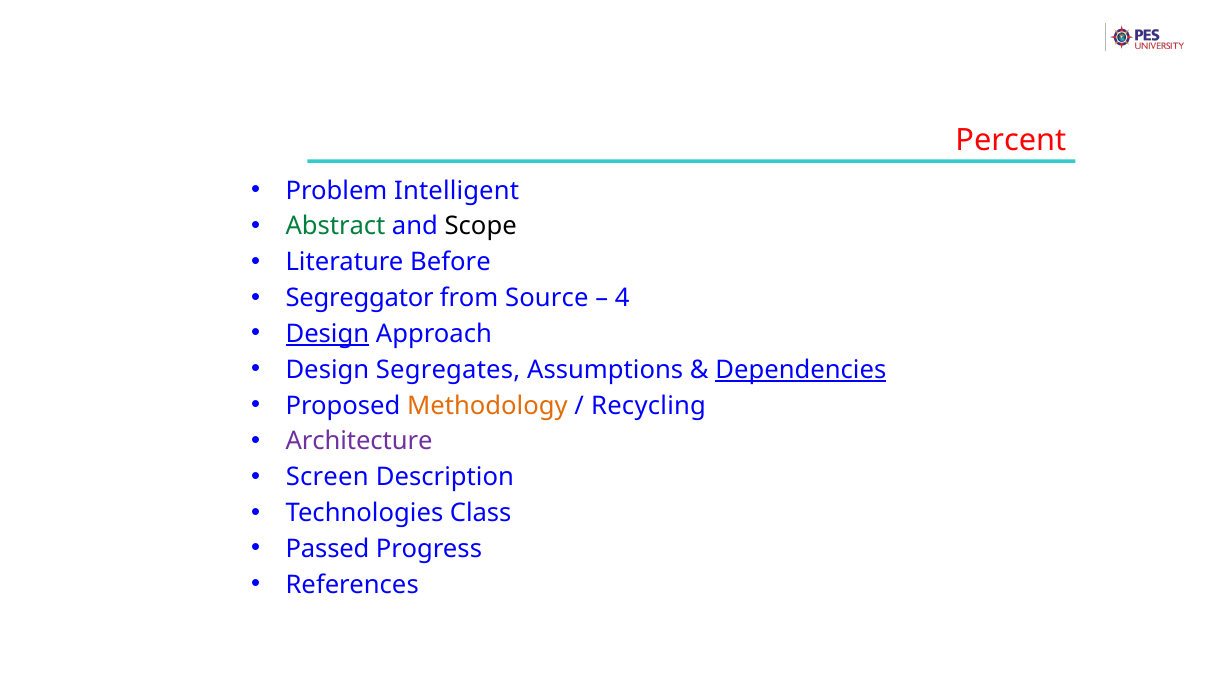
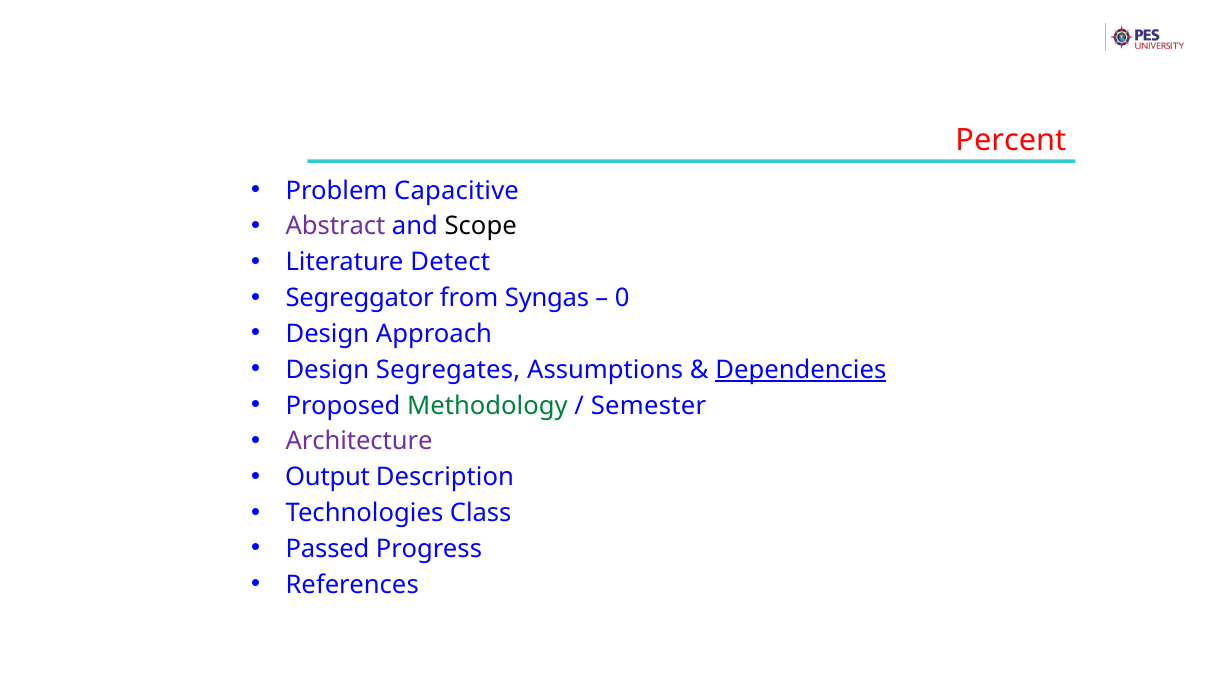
Intelligent: Intelligent -> Capacitive (457, 191)
Abstract colour: green -> purple (335, 227)
Before: Before -> Detect (450, 262)
Source: Source -> Syngas (547, 298)
4: 4 -> 0 (622, 298)
Design underline: present -> none (327, 334)
Methodology colour: orange -> green (487, 406)
Recycling: Recycling -> Semester (649, 406)
Screen: Screen -> Output (328, 478)
